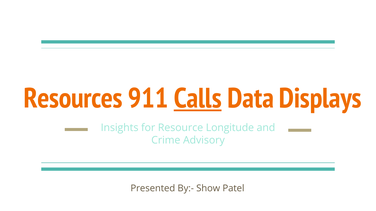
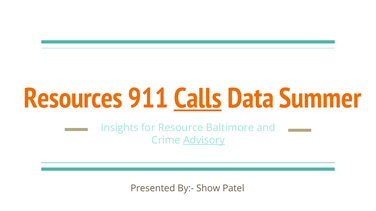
Displays: Displays -> Summer (320, 98)
Longitude: Longitude -> Baltimore (230, 128)
Advisory underline: none -> present (204, 140)
